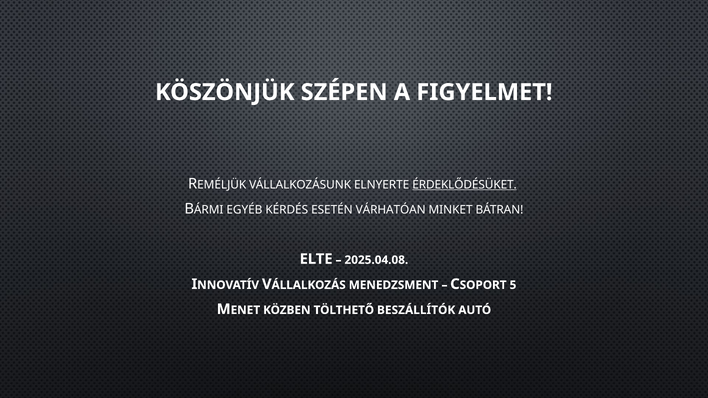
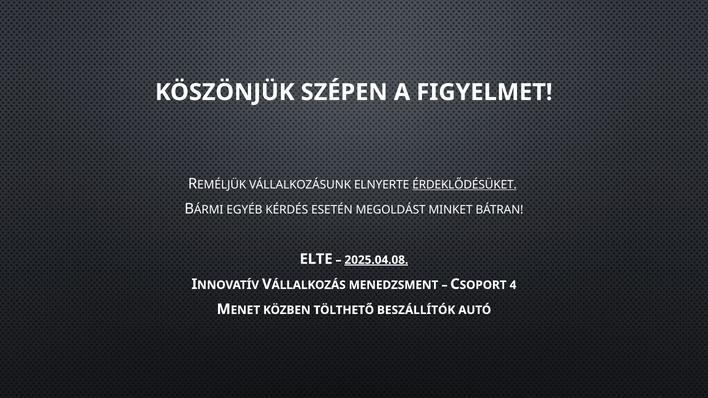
VÁRHATÓAN: VÁRHATÓAN -> MEGOLDÁST (391, 210)
2025.04.08 underline: none -> present (376, 260)
5: 5 -> 4 (513, 285)
